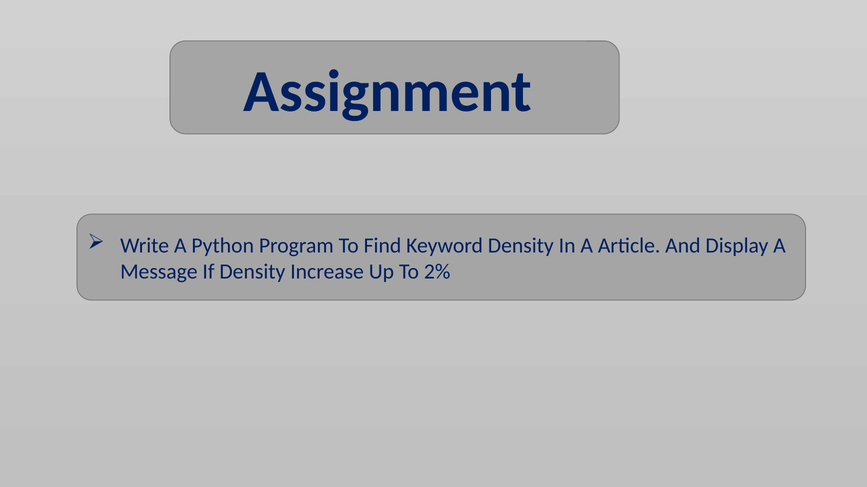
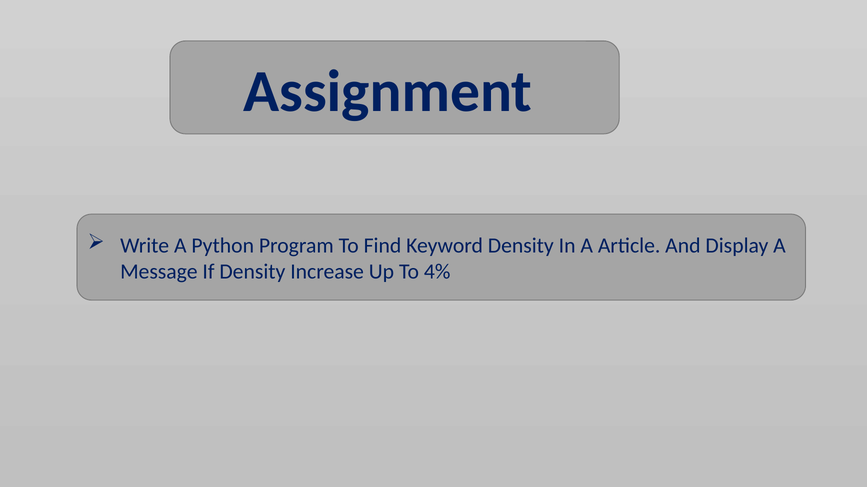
2%: 2% -> 4% (437, 272)
